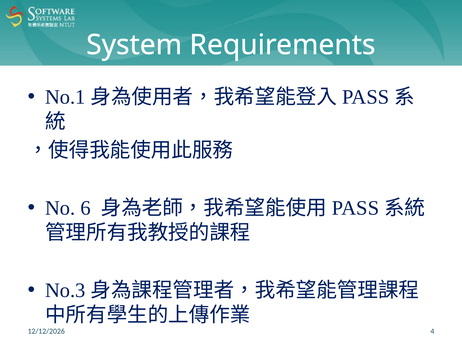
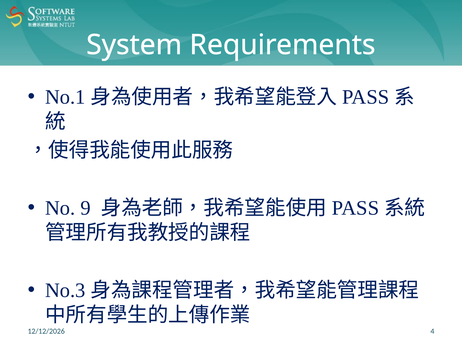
6: 6 -> 9 (85, 208)
